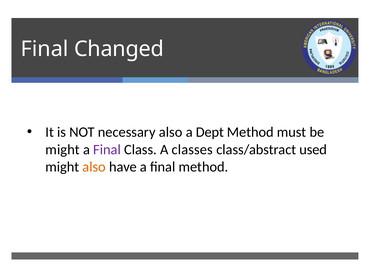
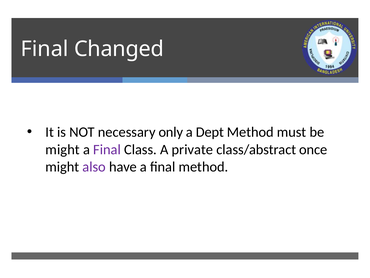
necessary also: also -> only (171, 132)
classes: classes -> private (192, 149)
used: used -> once (313, 149)
also colour: orange -> purple (94, 167)
